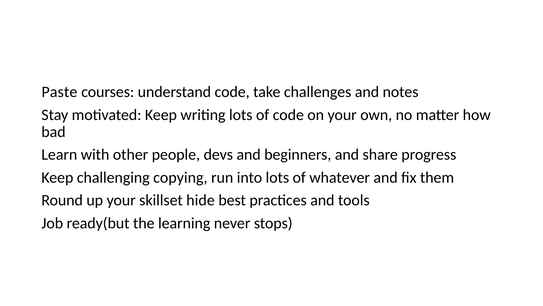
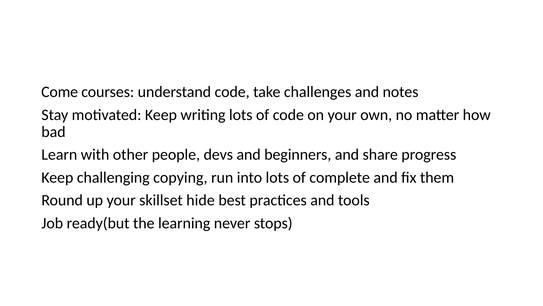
Paste: Paste -> Come (60, 92)
whatever: whatever -> complete (340, 177)
